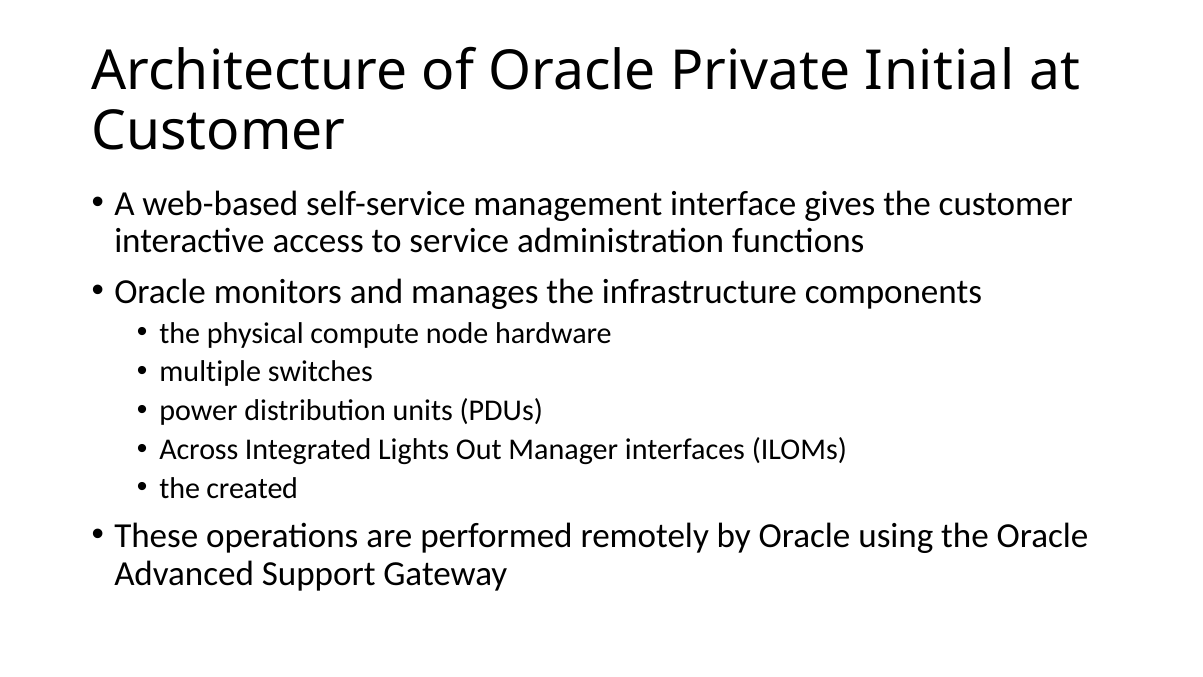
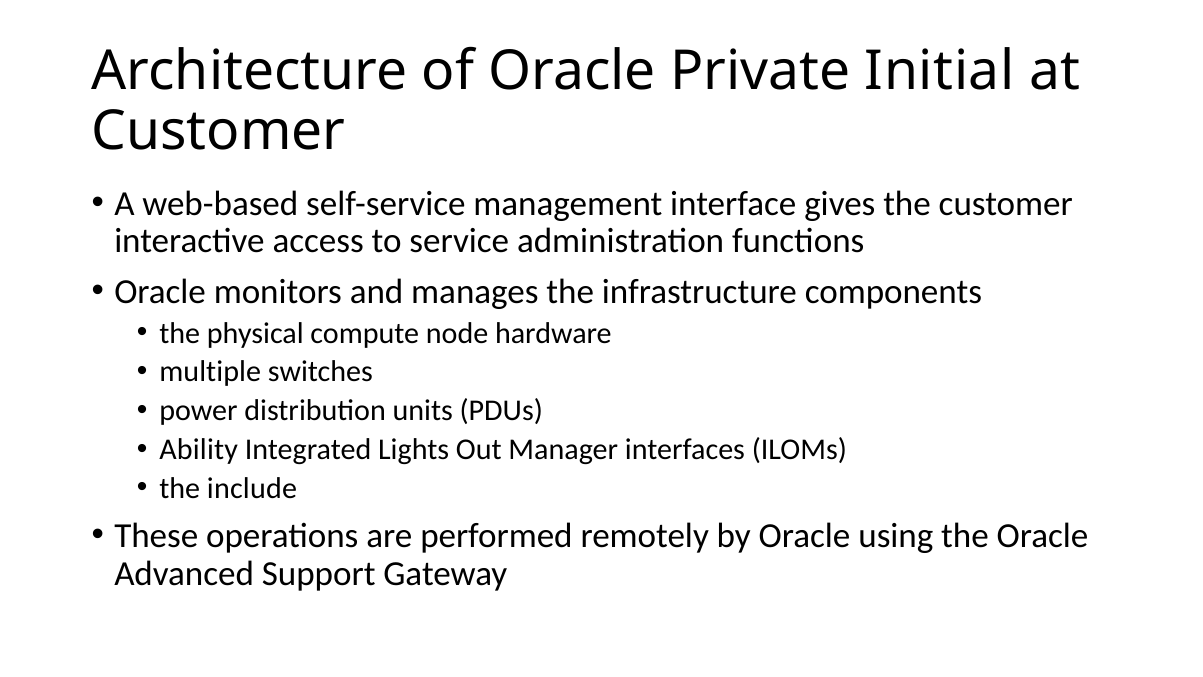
Across: Across -> Ability (199, 449)
created: created -> include (252, 488)
